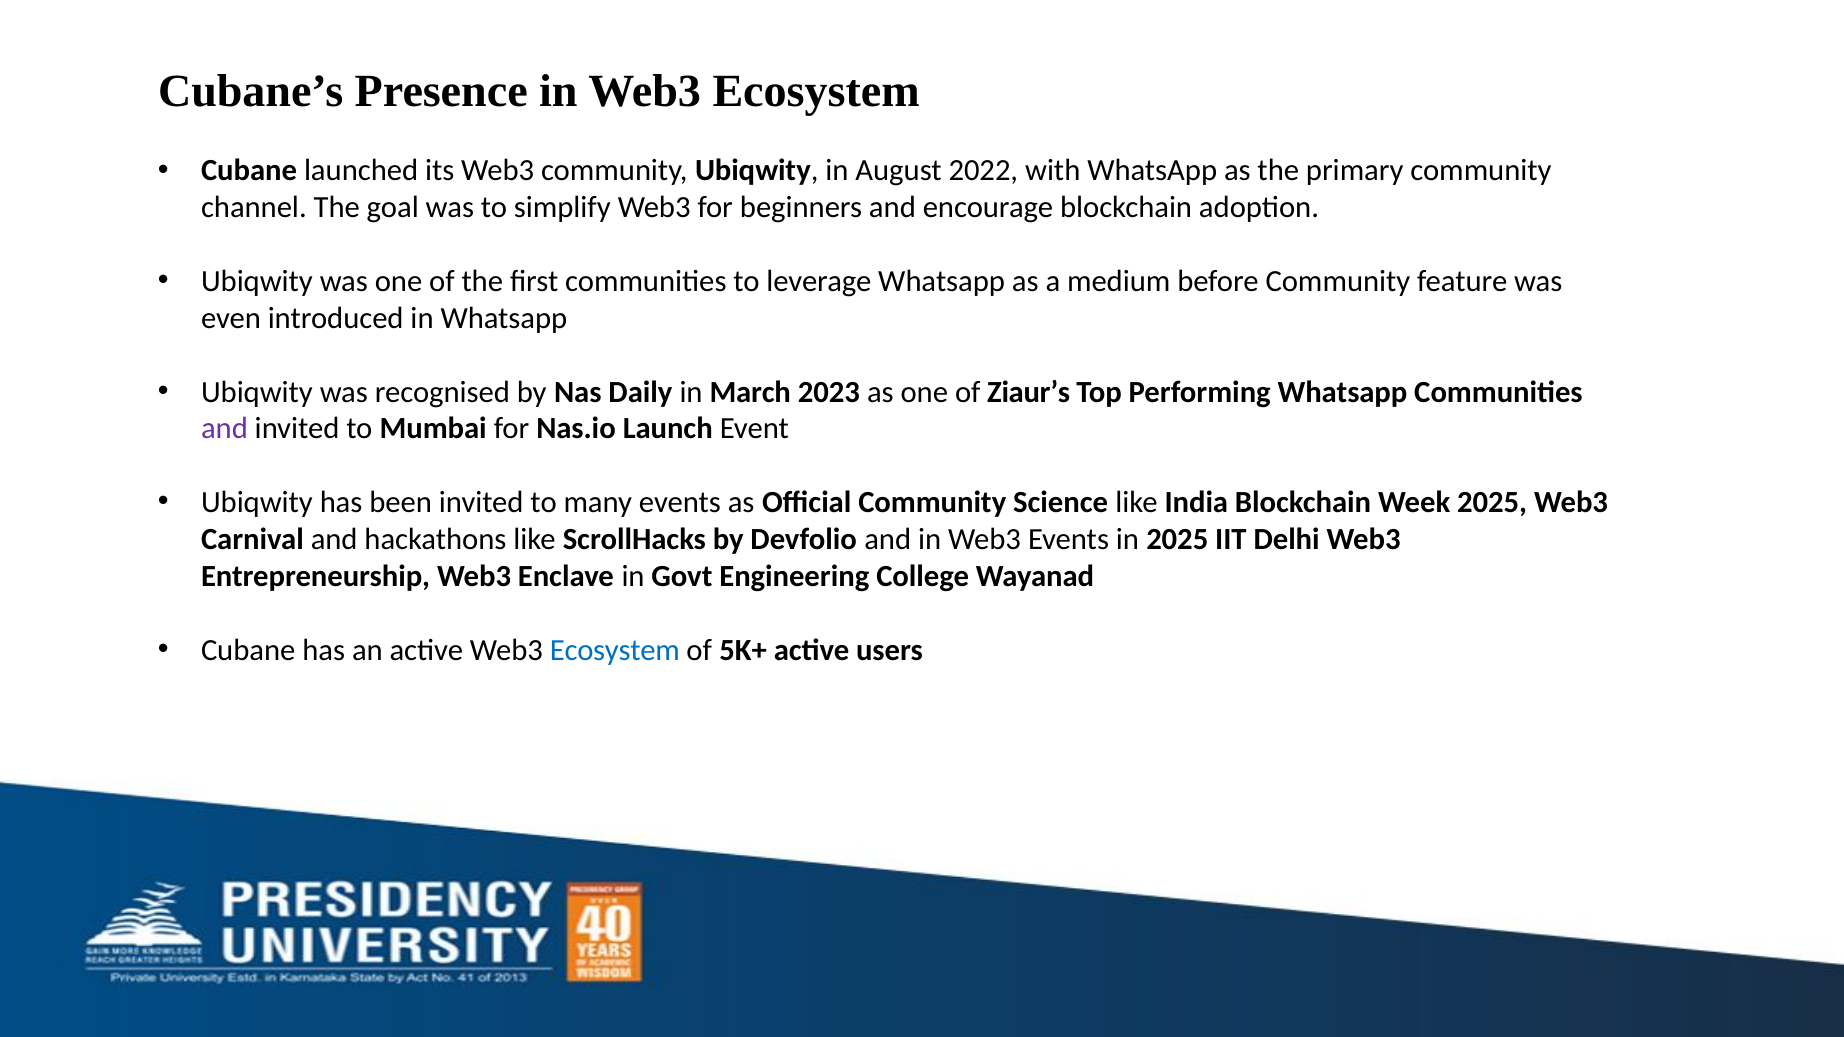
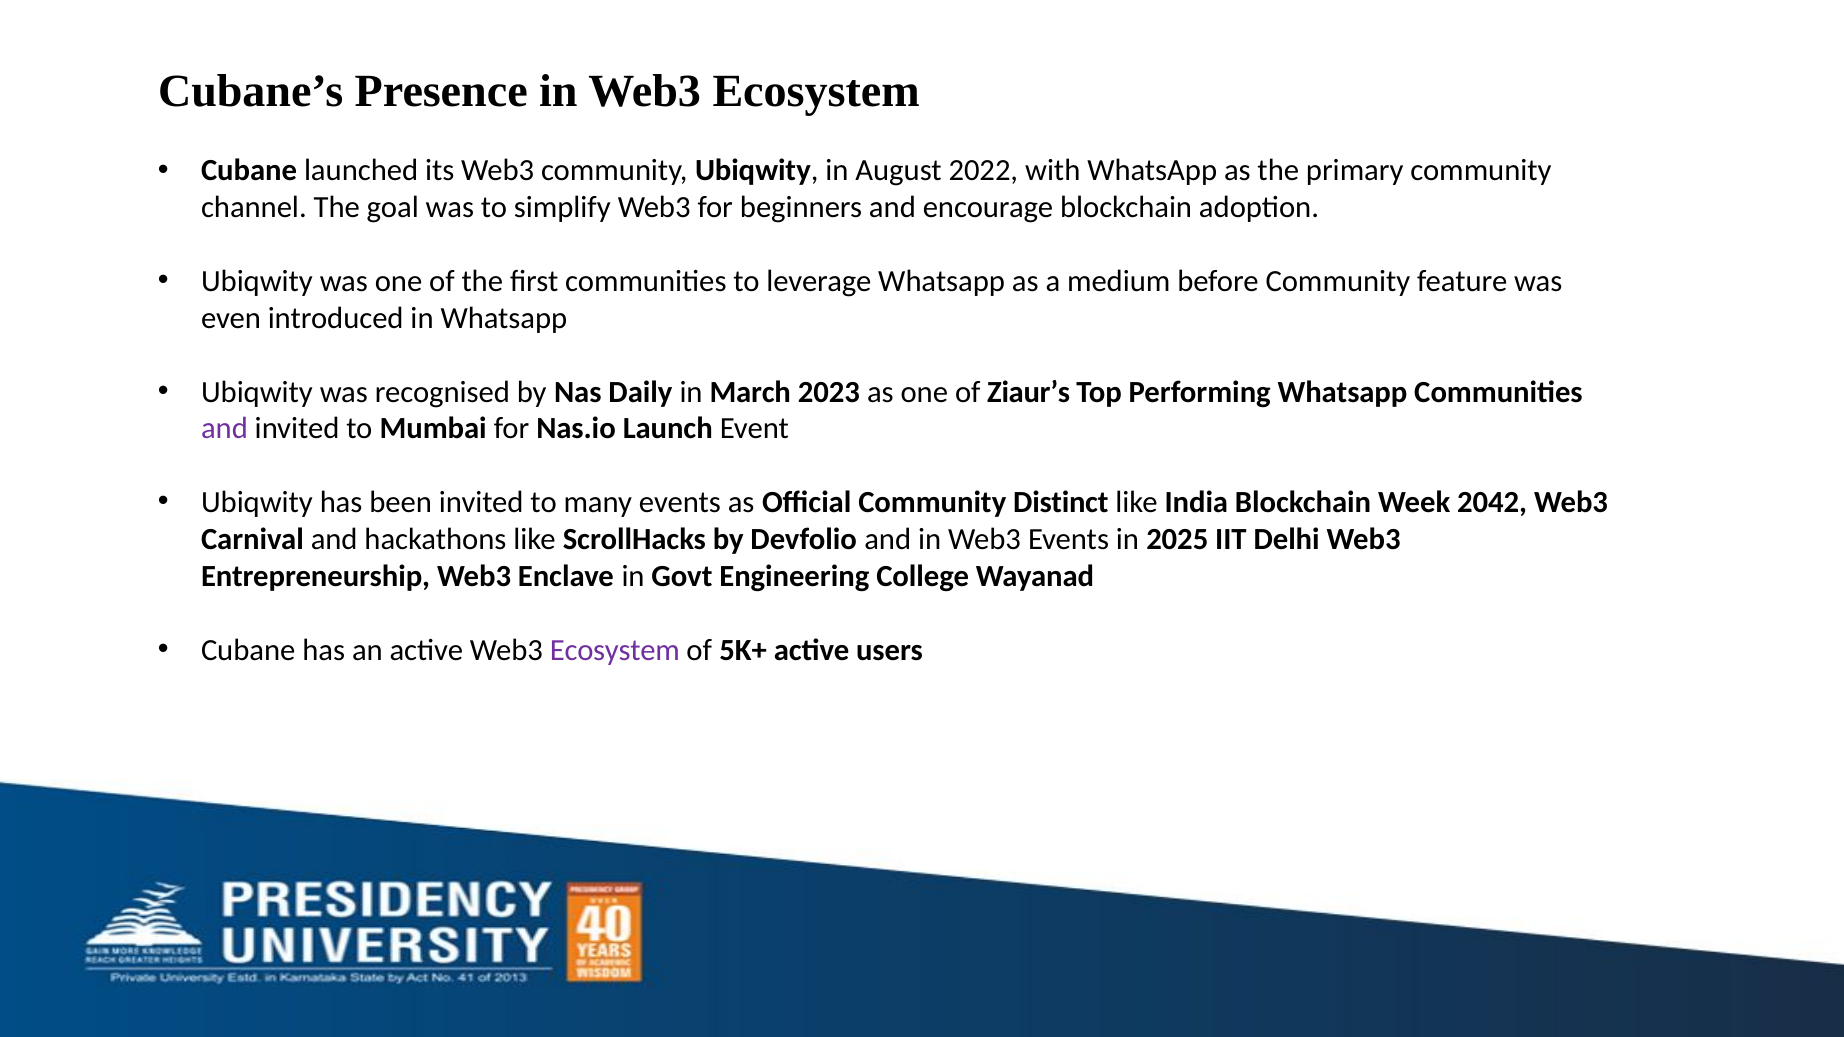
Science: Science -> Distinct (1061, 503)
Week 2025: 2025 -> 2042 (1492, 503)
Ecosystem colour: blue -> purple (615, 650)
